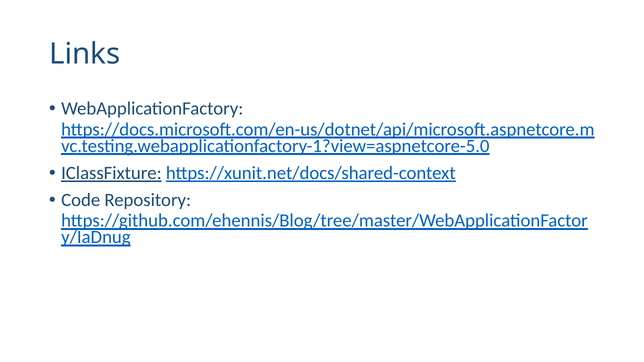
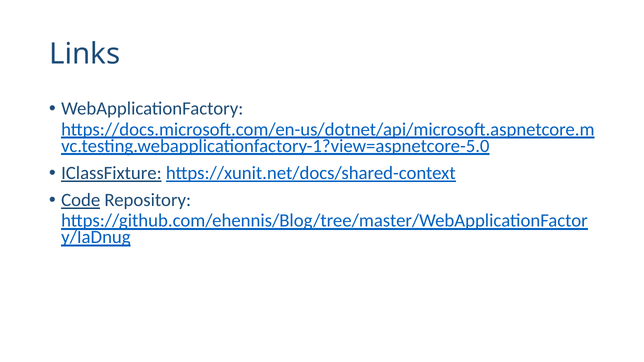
Code underline: none -> present (81, 200)
